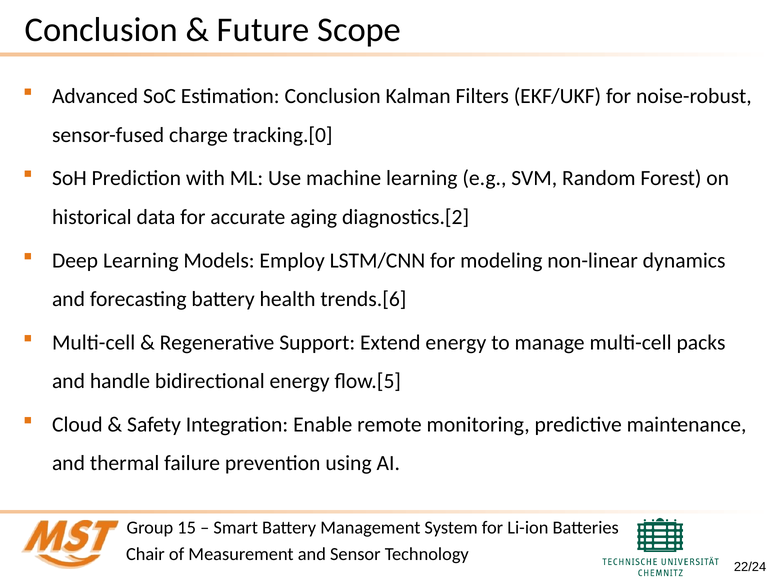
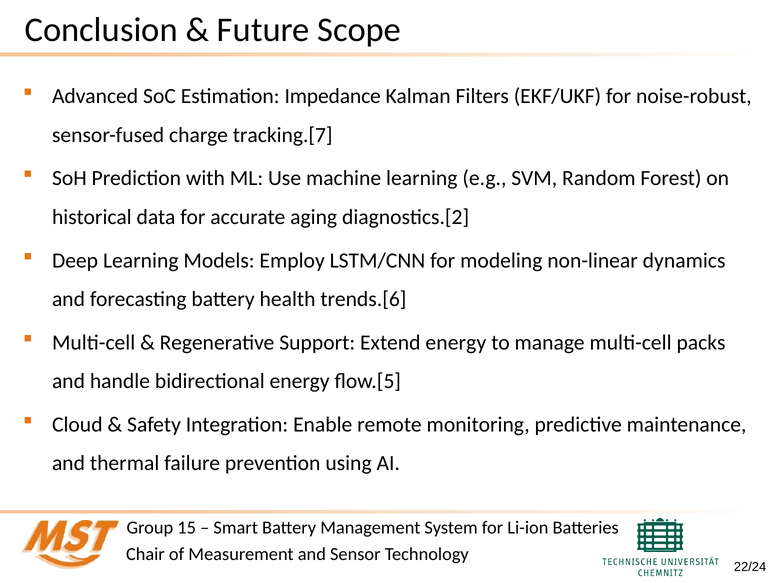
Estimation Conclusion: Conclusion -> Impedance (333, 96)
tracking.[0: tracking.[0 -> tracking.[7 (283, 135)
